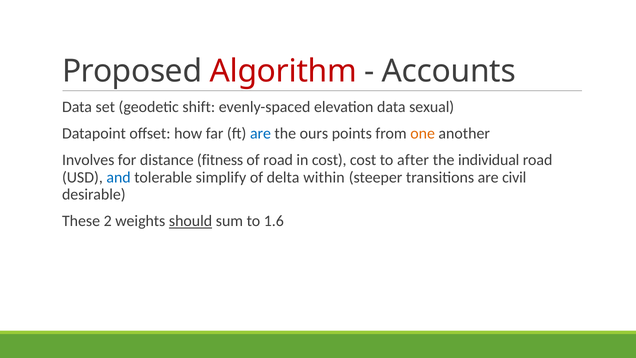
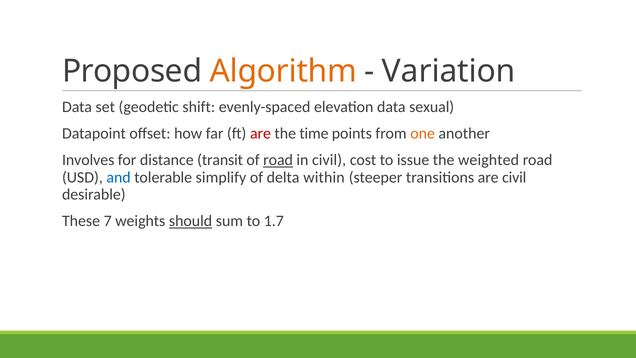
Algorithm colour: red -> orange (283, 71)
Accounts: Accounts -> Variation (449, 71)
are colour: blue -> red (260, 134)
ours: ours -> time (314, 134)
fitness: fitness -> transit (220, 160)
road underline: none -> present (278, 160)
in cost: cost -> civil (329, 160)
after: after -> issue (413, 160)
individual: individual -> weighted (489, 160)
2: 2 -> 7 (108, 221)
1.6: 1.6 -> 1.7 (274, 221)
